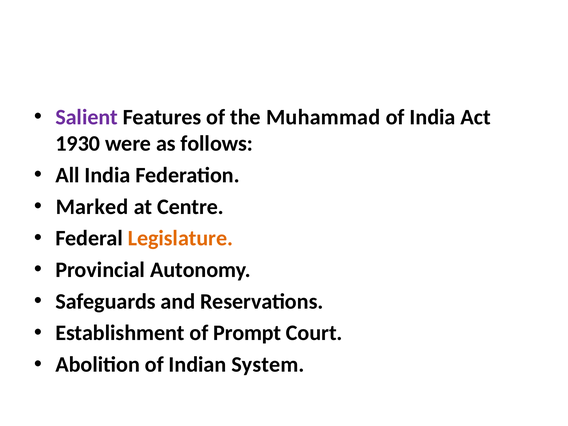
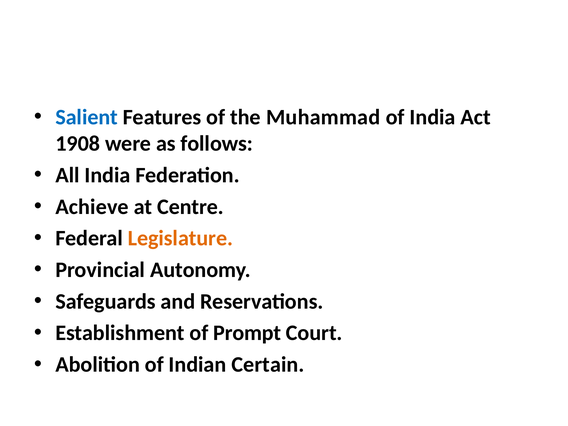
Salient colour: purple -> blue (87, 117)
1930: 1930 -> 1908 (78, 144)
Marked: Marked -> Achieve (92, 207)
System: System -> Certain (268, 365)
